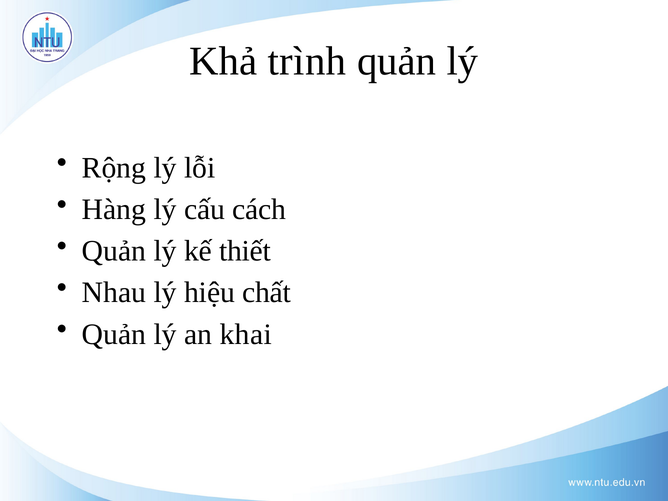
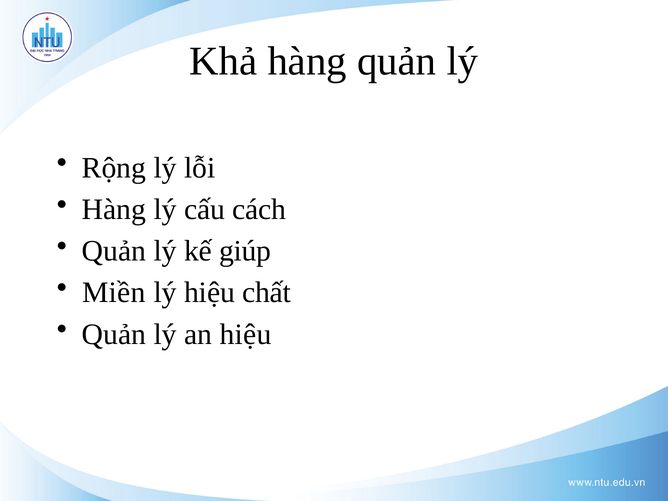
Khả trình: trình -> hàng (307, 61)
thiết: thiết -> giúp (245, 251)
Nhau: Nhau -> Miền (114, 293)
an khai: khai -> hiệu (246, 334)
